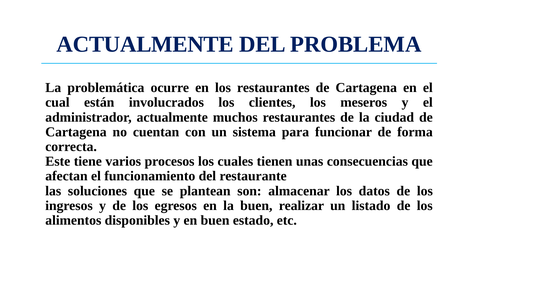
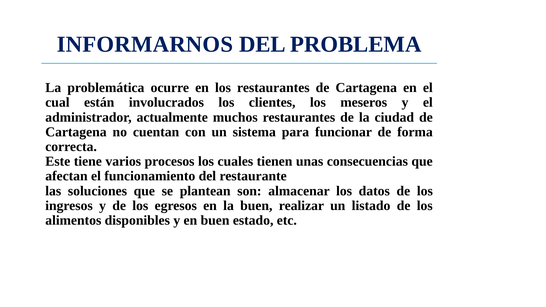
ACTUALMENTE: ACTUALMENTE -> INFORMARNOS (145, 44)
